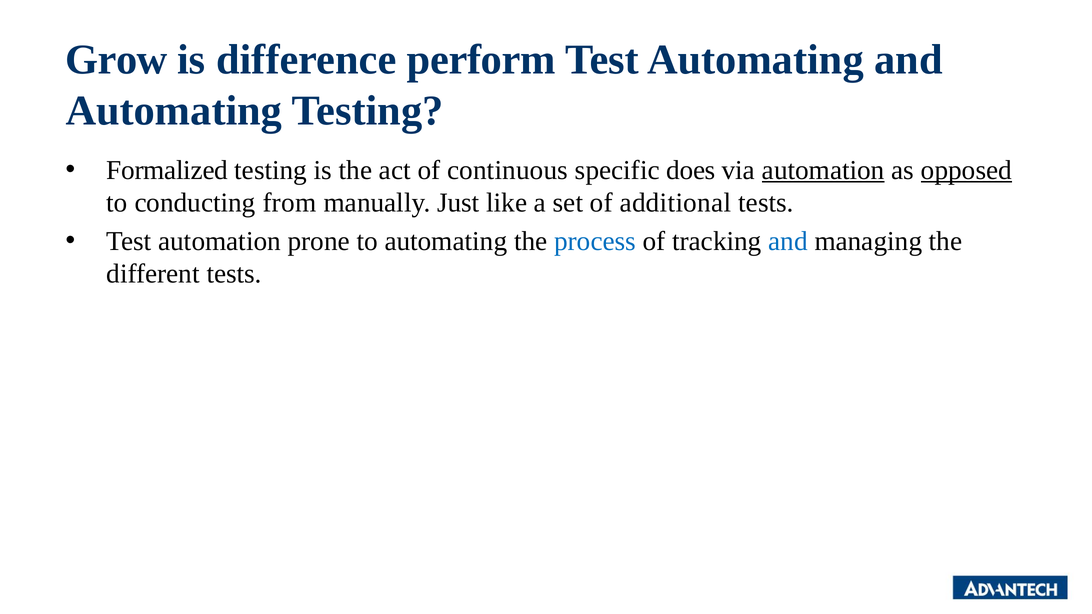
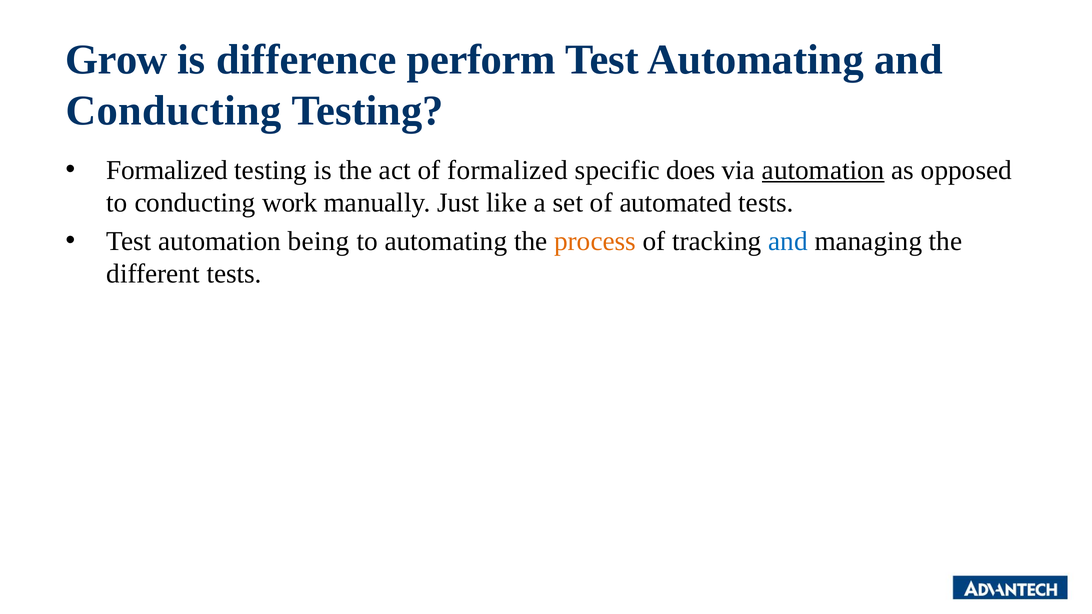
Automating: Automating -> Conducting (174, 111)
of continuous: continuous -> formalized (508, 170)
opposed underline: present -> none (966, 170)
from: from -> work (290, 203)
additional: additional -> automated (676, 203)
prone: prone -> being (319, 241)
process colour: blue -> orange (595, 241)
